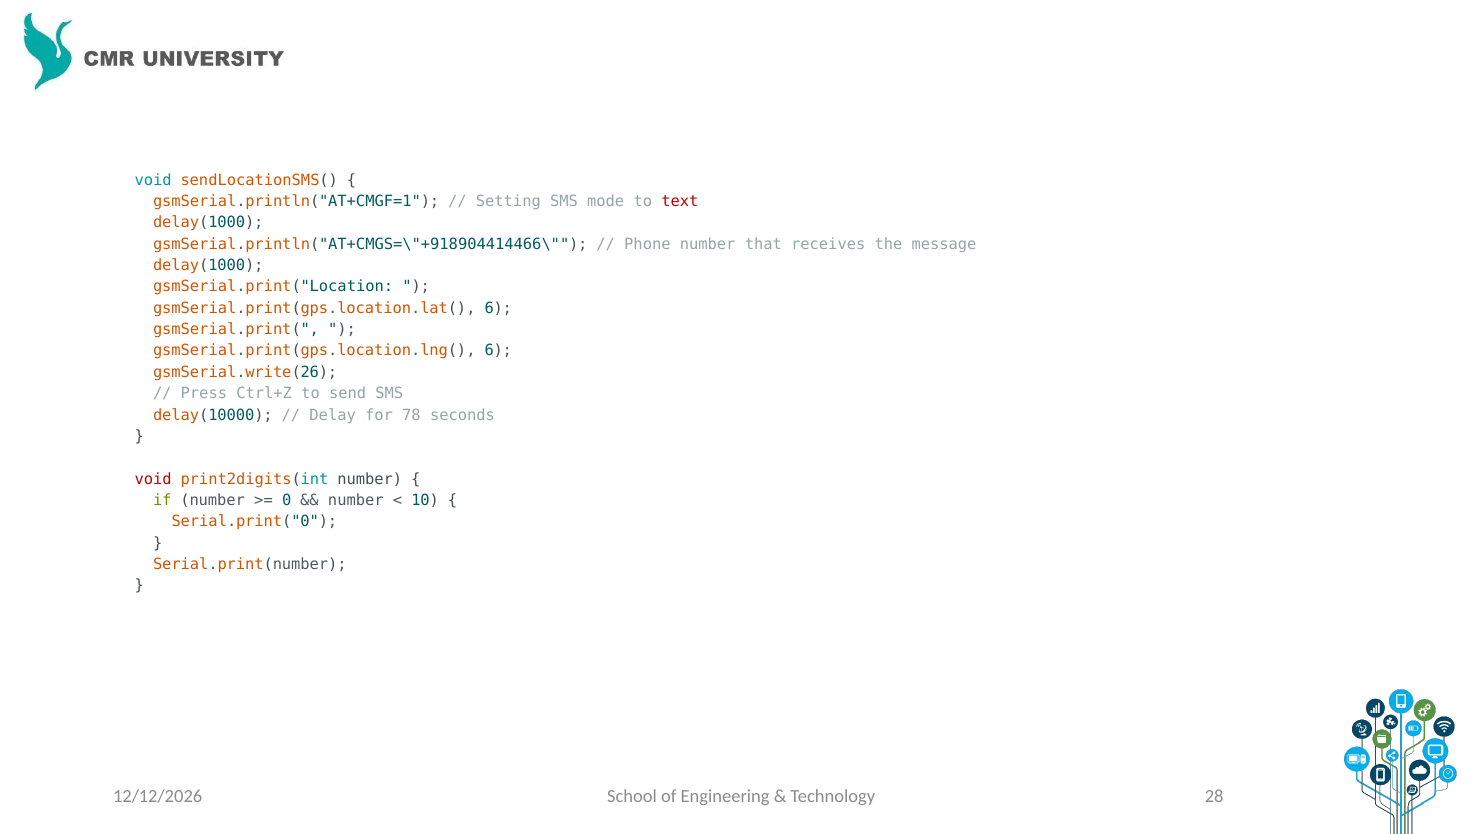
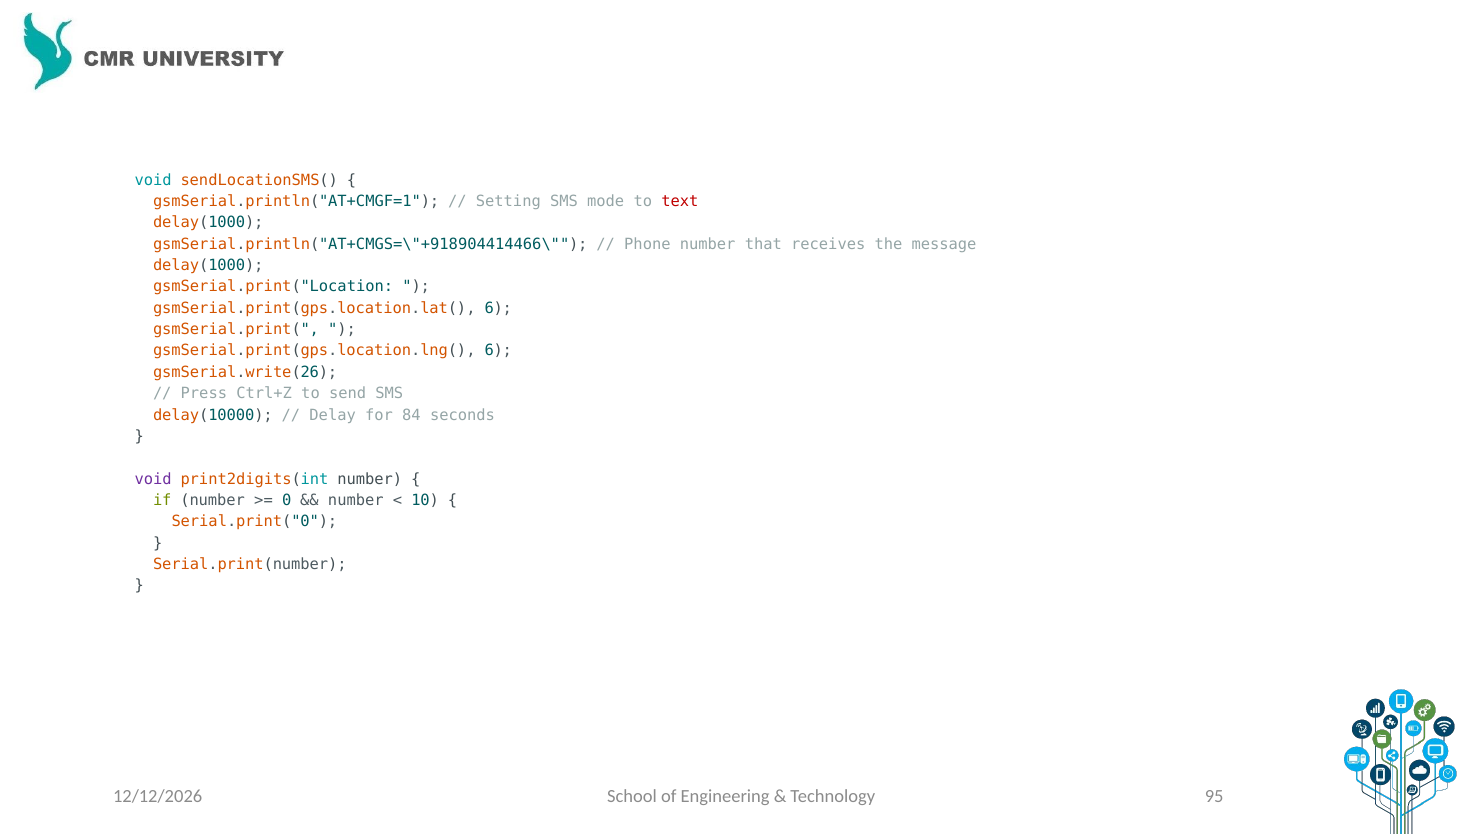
78: 78 -> 84 (411, 415)
void colour: red -> purple (153, 479)
28: 28 -> 95 (1214, 796)
